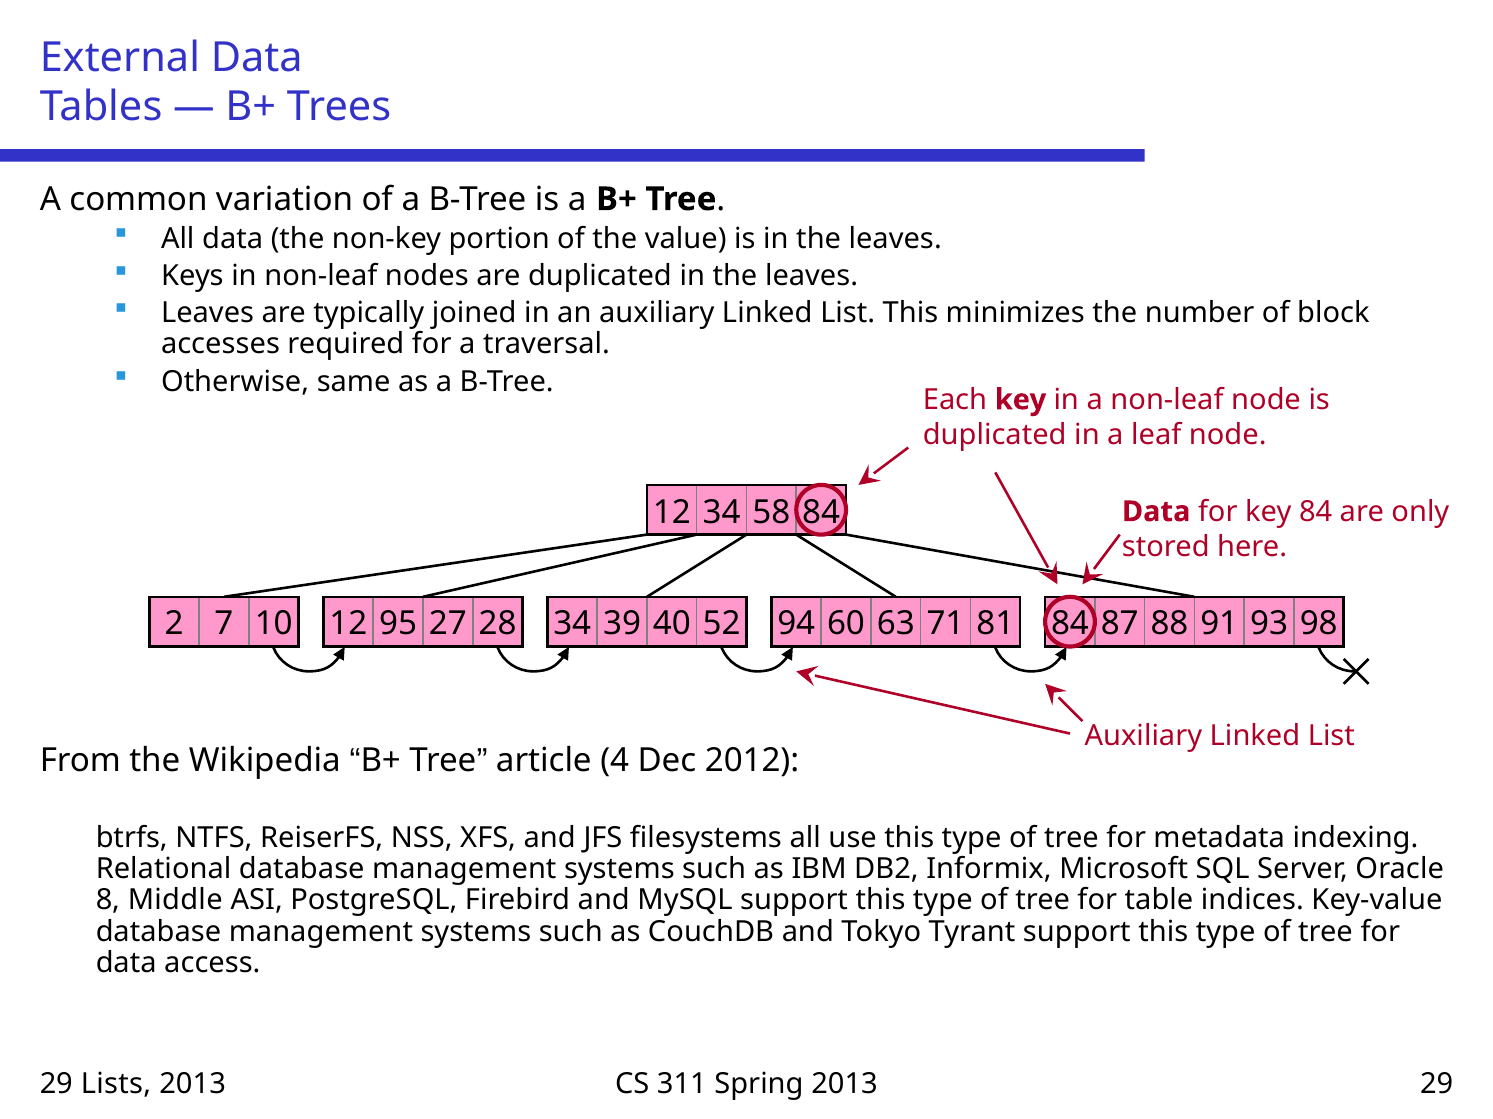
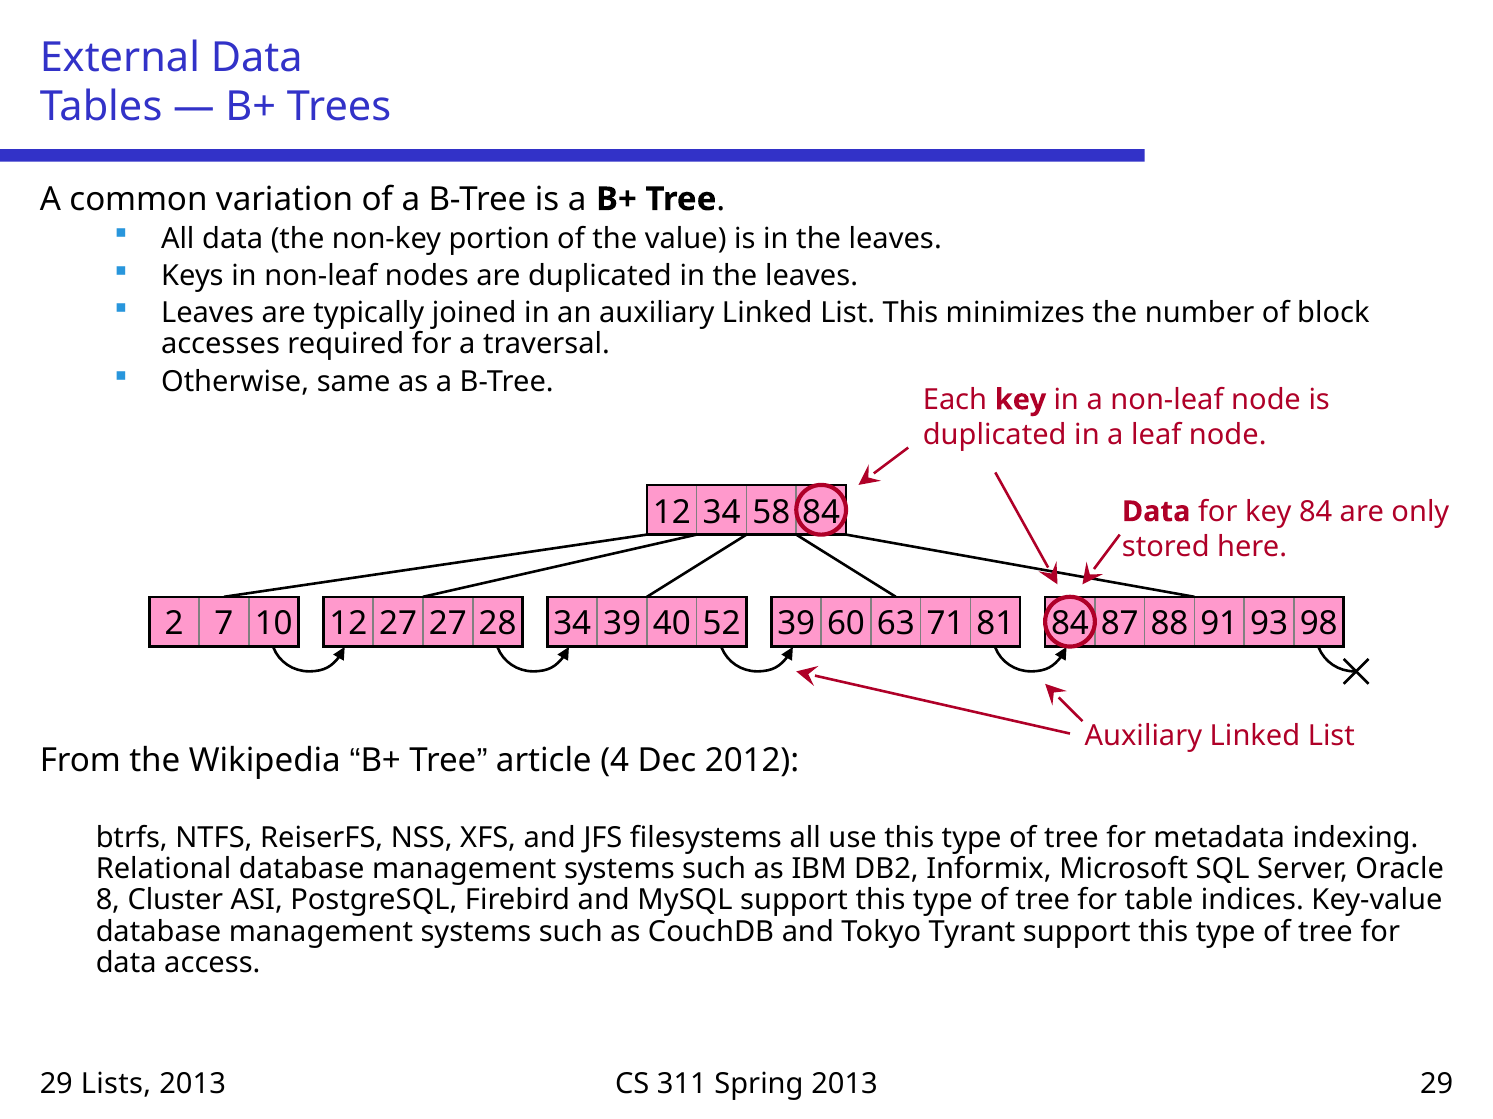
10 95: 95 -> 27 (398, 624)
34 94: 94 -> 39 (796, 624)
Middle: Middle -> Cluster (175, 901)
